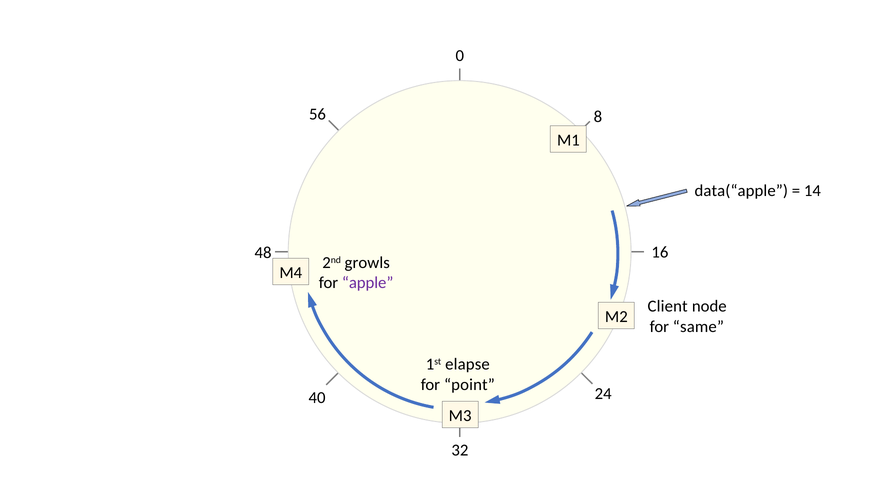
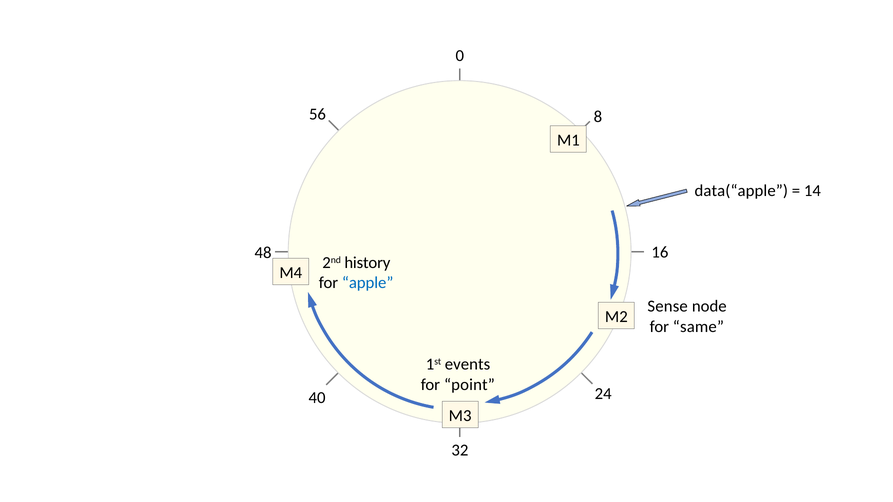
growls: growls -> history (367, 263)
apple colour: purple -> blue (368, 283)
Client: Client -> Sense (668, 307)
elapse: elapse -> events (468, 365)
